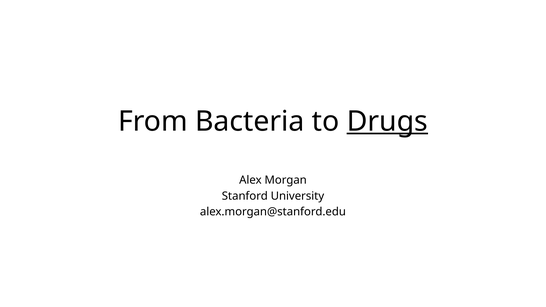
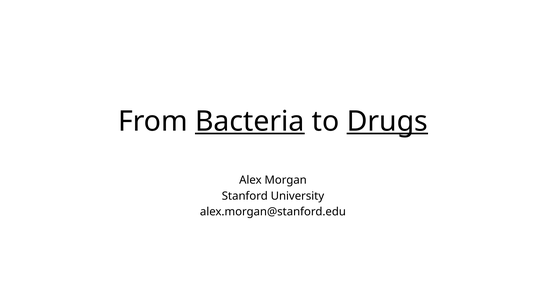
Bacteria underline: none -> present (250, 121)
